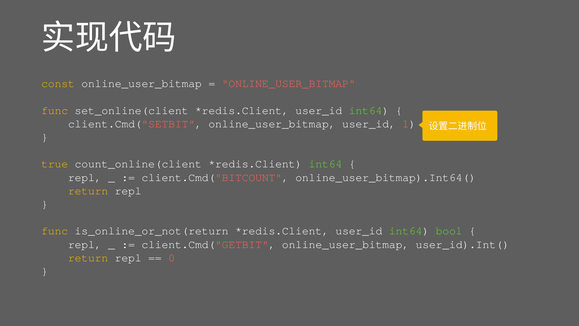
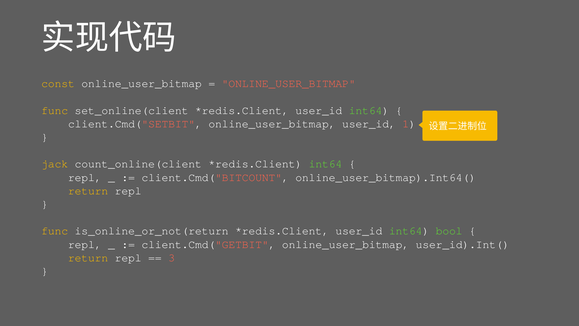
true: true -> jack (55, 164)
0: 0 -> 3 (172, 257)
